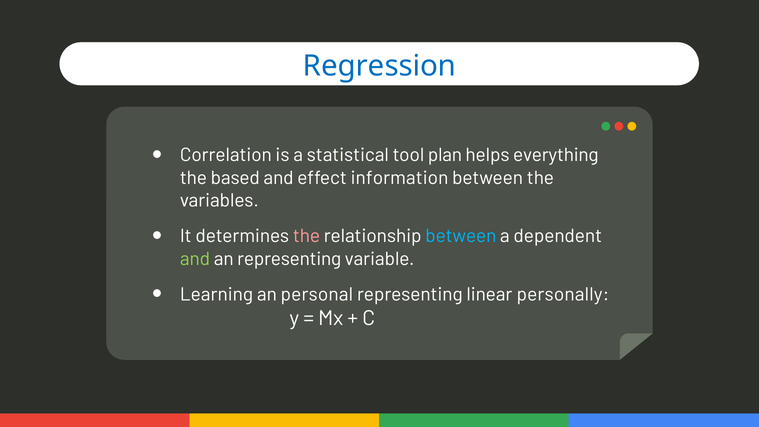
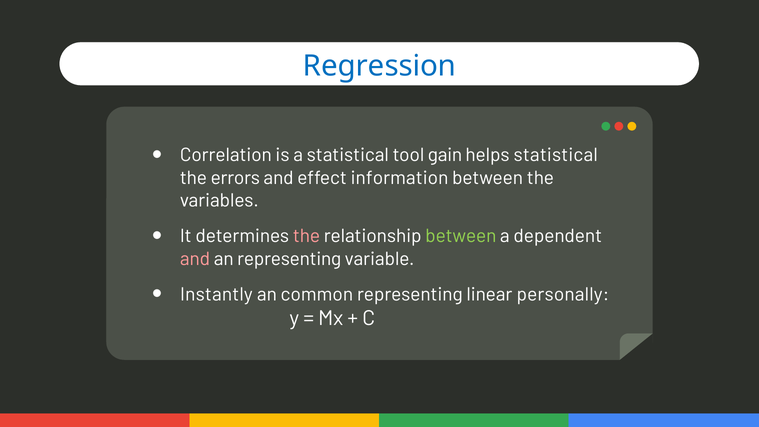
plan: plan -> gain (445, 155)
helps everything: everything -> statistical (556, 155)
based: based -> errors (235, 178)
between colour: light blue -> light green (461, 236)
and colour: light green -> pink (195, 259)
Learning: Learning -> Instantly (216, 294)
personal: personal -> common (317, 294)
